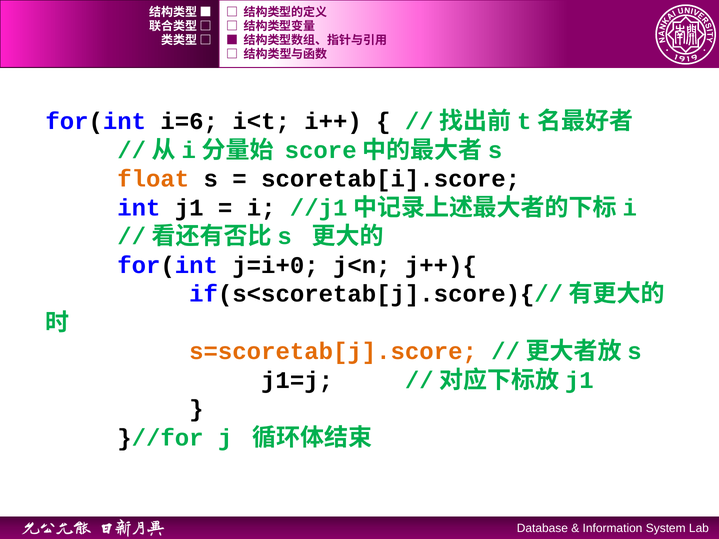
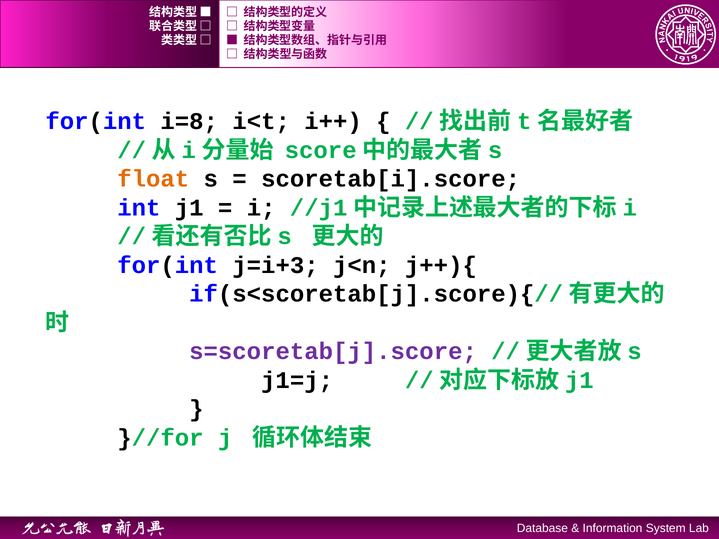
i=6: i=6 -> i=8 (189, 122)
j=i+0: j=i+0 -> j=i+3 (276, 265)
s=scoretab[j].score colour: orange -> purple (333, 352)
